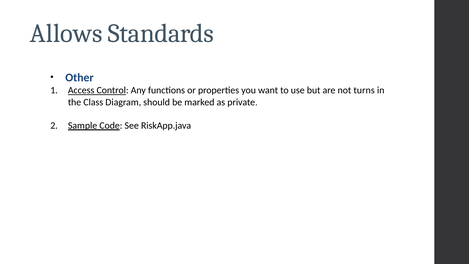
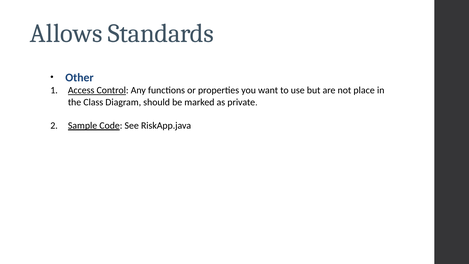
turns: turns -> place (364, 90)
